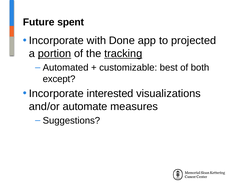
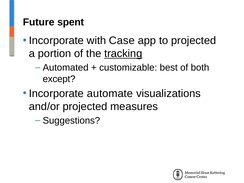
Done: Done -> Case (122, 41)
portion underline: present -> none (55, 54)
interested: interested -> automate (110, 93)
and/or automate: automate -> projected (85, 106)
